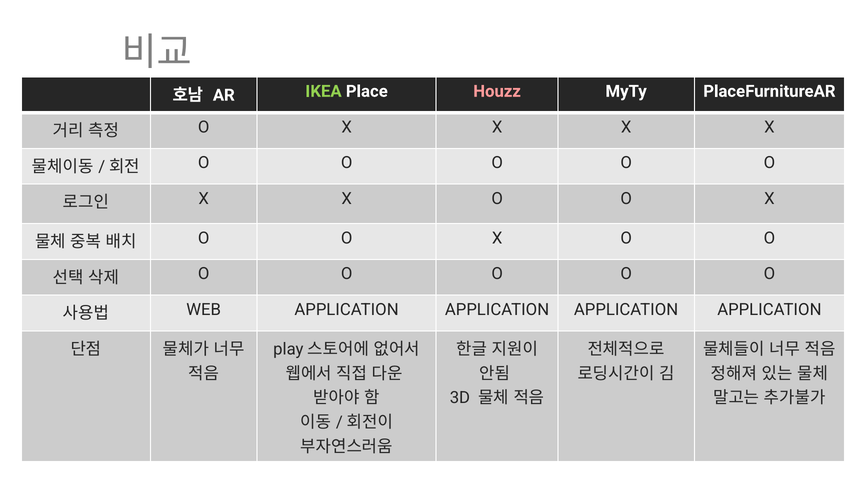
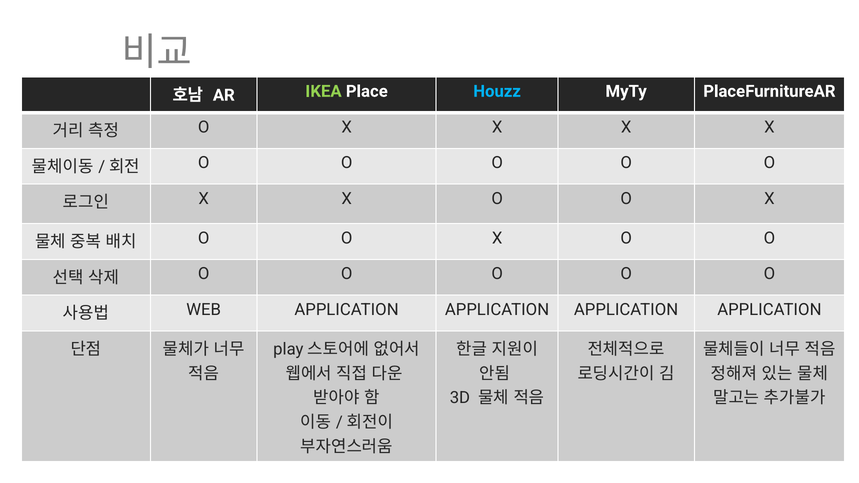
Houzz colour: pink -> light blue (497, 91)
